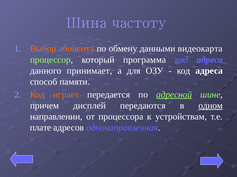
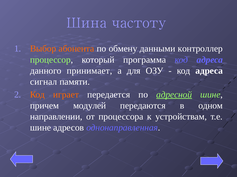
видеокарта: видеокарта -> контроллер (200, 49)
способ: способ -> сигнал (44, 82)
дисплей: дисплей -> модулей (90, 106)
одном underline: present -> none (211, 106)
плате: плате -> шине (41, 128)
